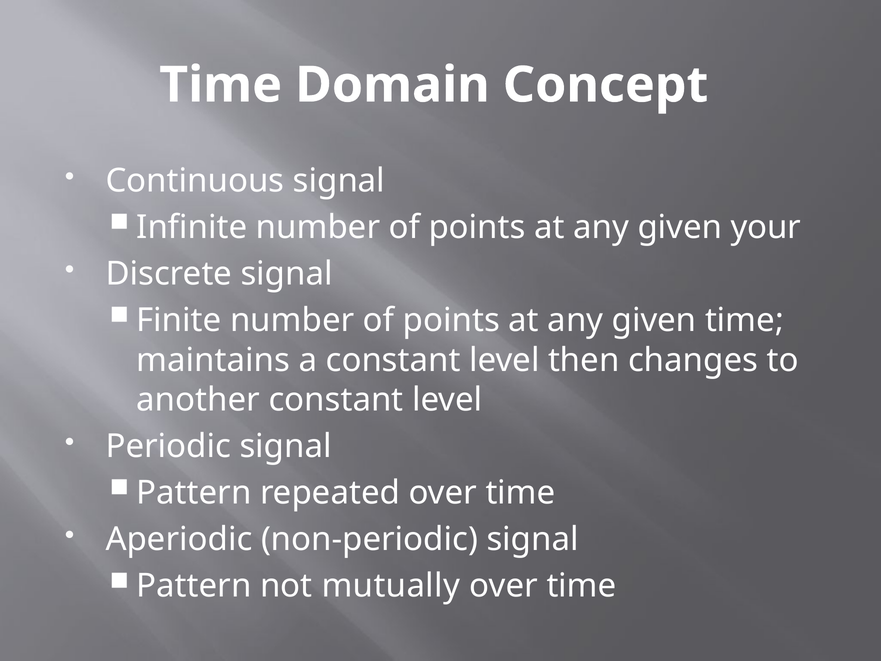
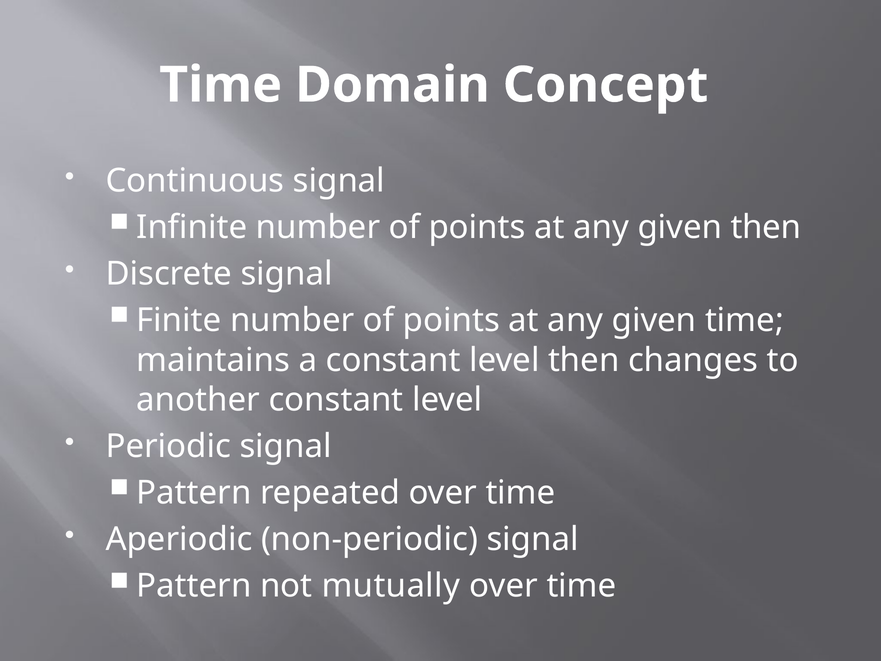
given your: your -> then (766, 227)
